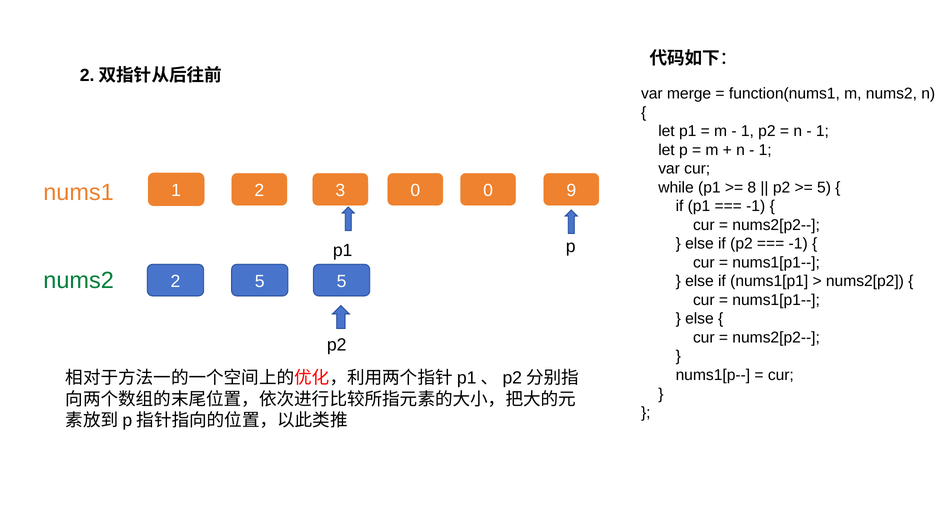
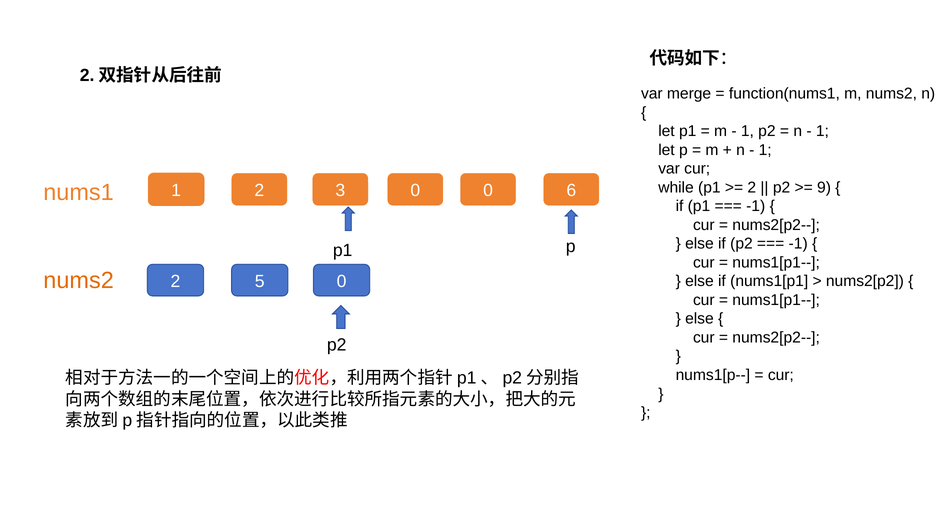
8: 8 -> 2 (752, 188)
5: 5 -> 9 (824, 188)
9: 9 -> 6 (571, 191)
nums2 colour: green -> orange (79, 280)
2 5: 5 -> 0 (342, 281)
